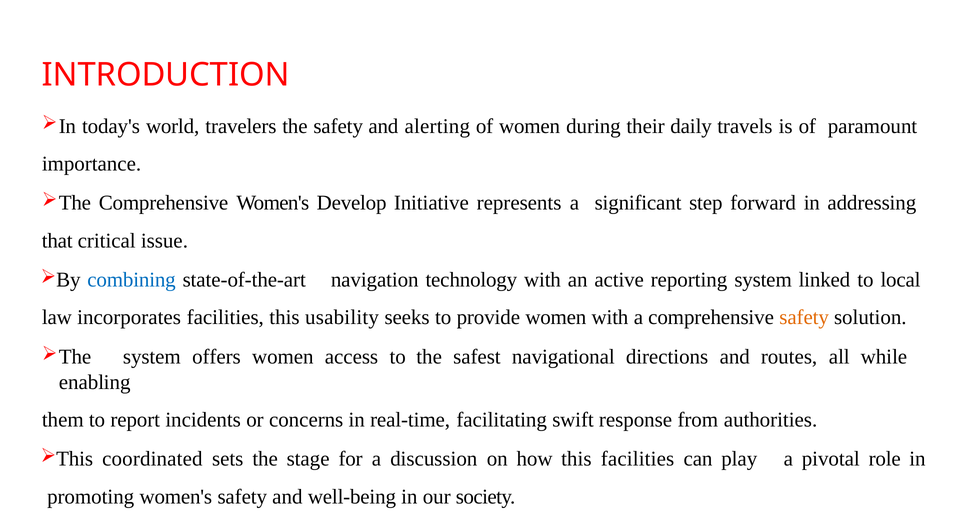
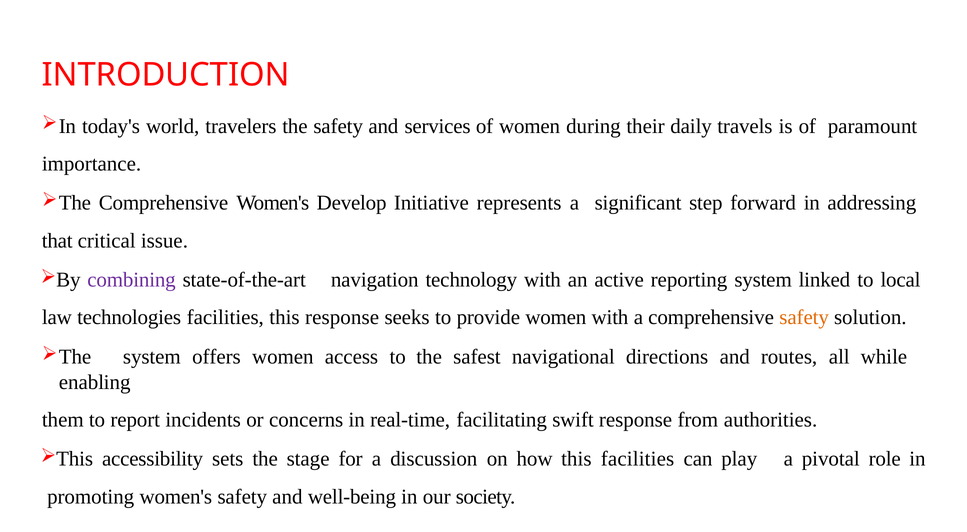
alerting: alerting -> services (438, 126)
combining colour: blue -> purple (132, 280)
incorporates: incorporates -> technologies (129, 318)
this usability: usability -> response (342, 318)
coordinated: coordinated -> accessibility (153, 459)
